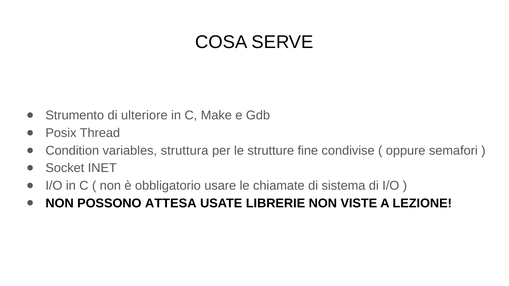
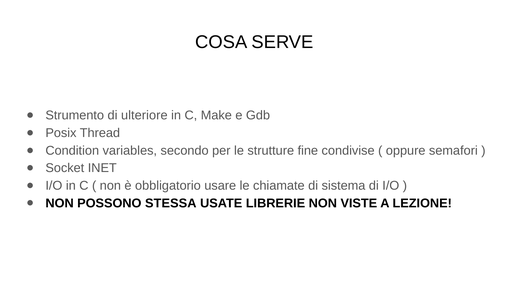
struttura: struttura -> secondo (185, 151)
ATTESA: ATTESA -> STESSA (171, 203)
